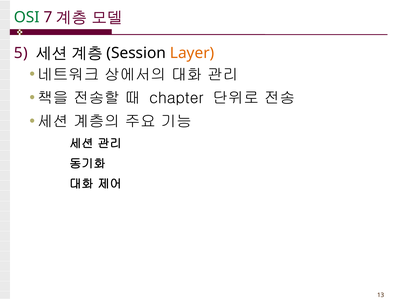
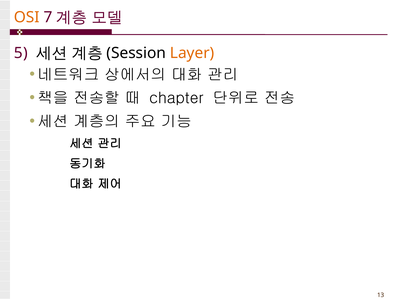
OSI colour: green -> orange (27, 17)
